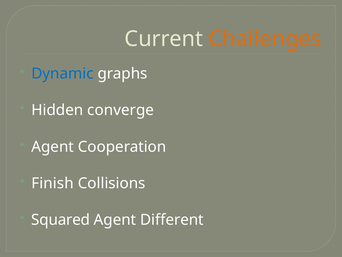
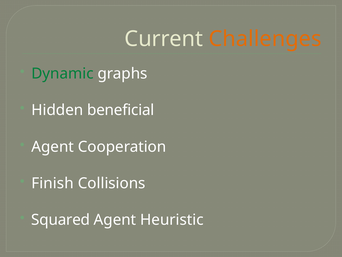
Dynamic colour: blue -> green (62, 73)
converge: converge -> beneficial (121, 110)
Different: Different -> Heuristic (172, 220)
